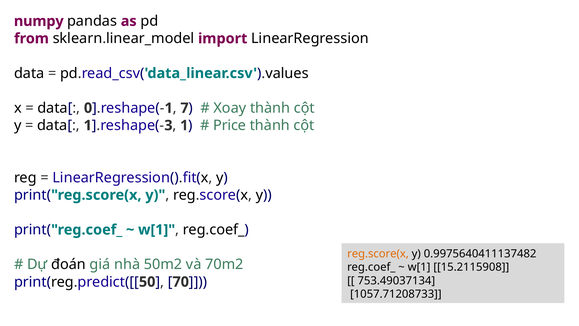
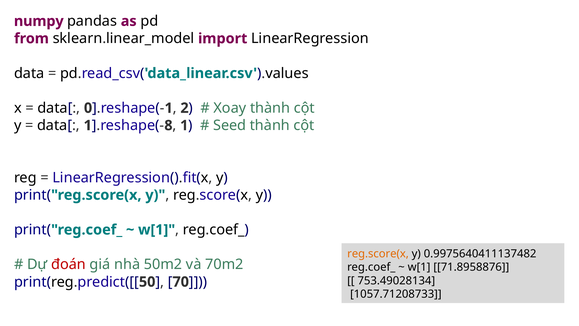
7: 7 -> 2 (185, 108)
3: 3 -> 8 (168, 125)
Price: Price -> Seed (230, 125)
đoán colour: black -> red (69, 264)
15.2115908: 15.2115908 -> 71.8958876 (471, 267)
753.49037134: 753.49037134 -> 753.49028134 (396, 280)
